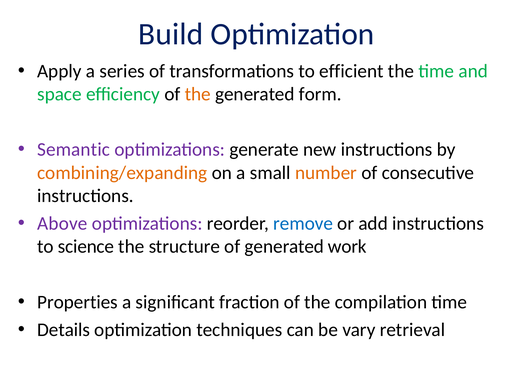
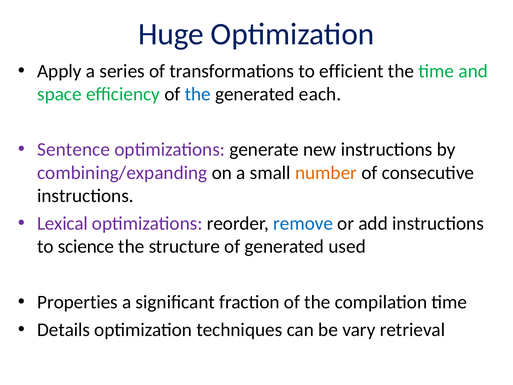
Build: Build -> Huge (171, 34)
the colour: orange -> blue (198, 94)
form: form -> each (320, 94)
Semantic: Semantic -> Sentence (74, 149)
combining/expanding colour: orange -> purple (122, 173)
Above: Above -> Lexical (62, 223)
work: work -> used (347, 246)
